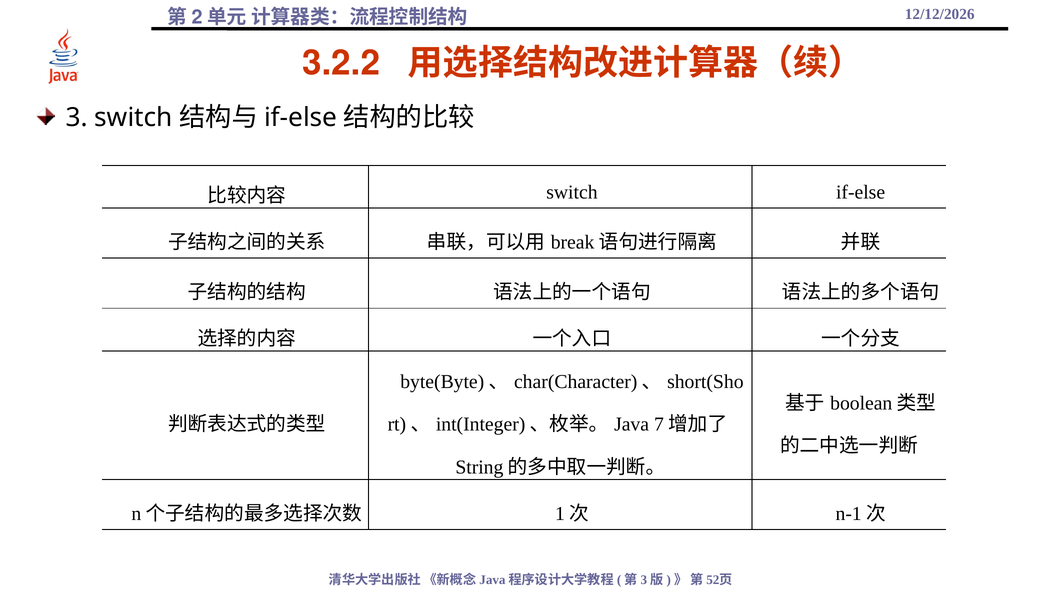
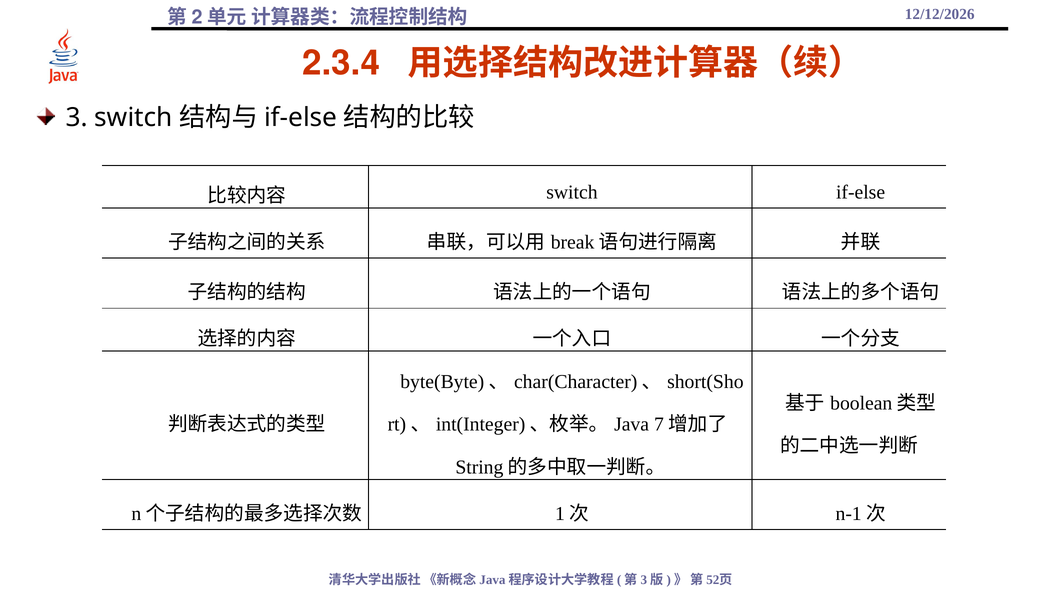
3.2.2: 3.2.2 -> 2.3.4 (341, 63)
